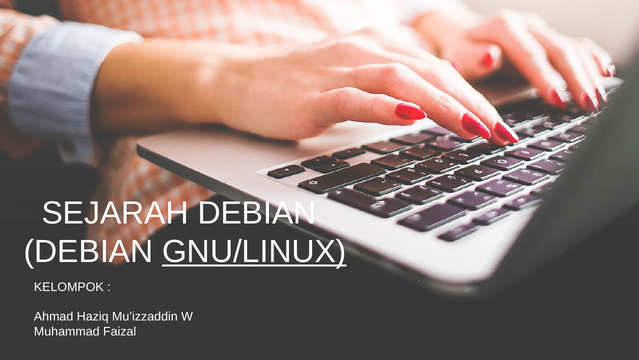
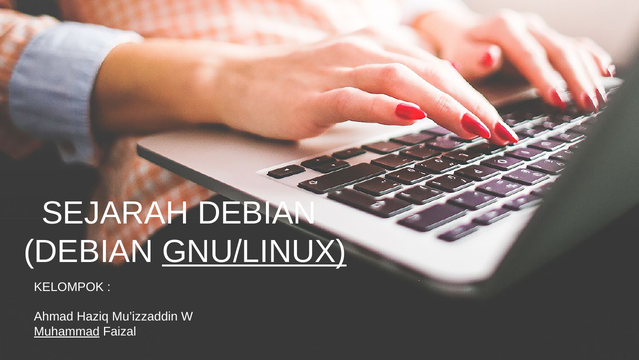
Muhammad underline: none -> present (67, 331)
